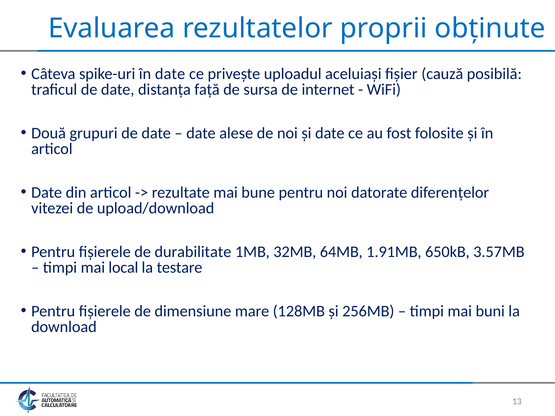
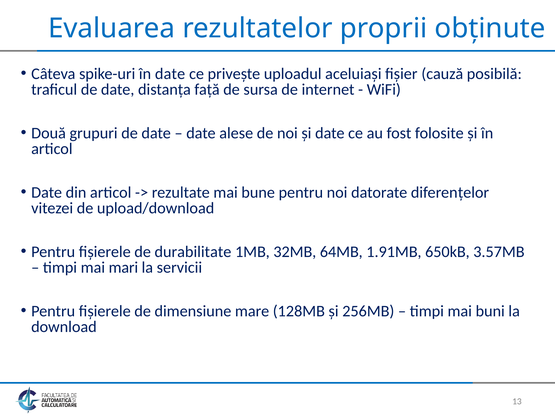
local: local -> mari (123, 268)
testare: testare -> servicii (179, 268)
